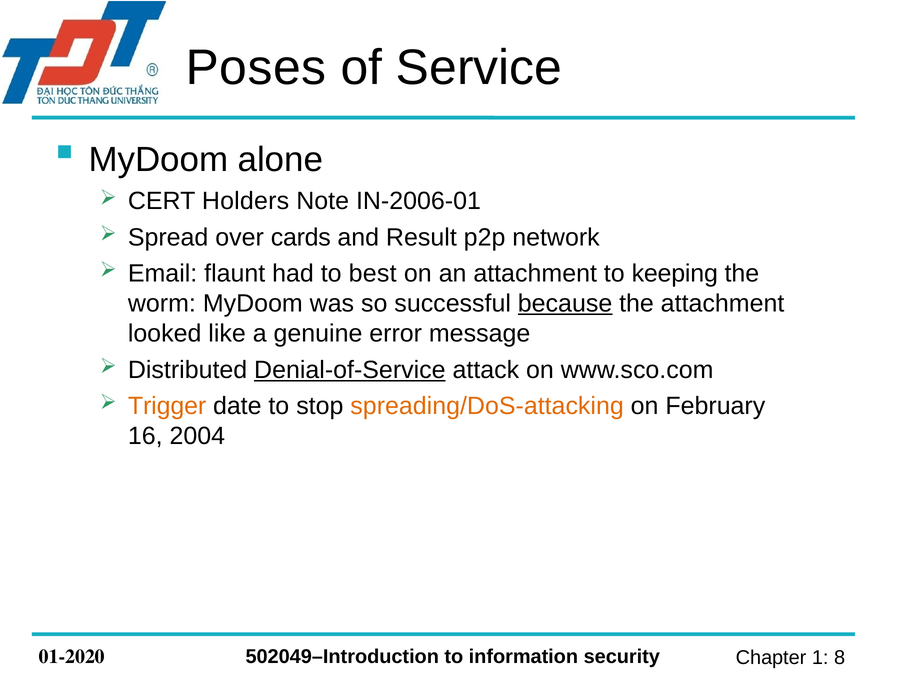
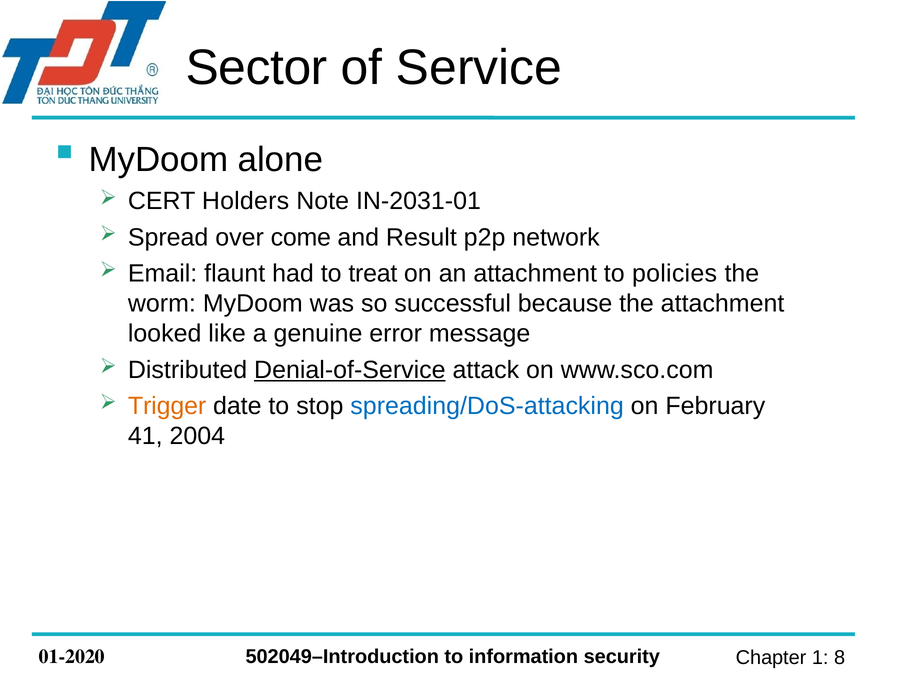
Poses: Poses -> Sector (257, 68)
IN-2006-01: IN-2006-01 -> IN-2031-01 (418, 201)
cards: cards -> come (301, 237)
best: best -> treat (373, 273)
keeping: keeping -> policies (675, 273)
because underline: present -> none (565, 303)
spreading/DoS-attacking colour: orange -> blue (487, 406)
16: 16 -> 41 (145, 436)
